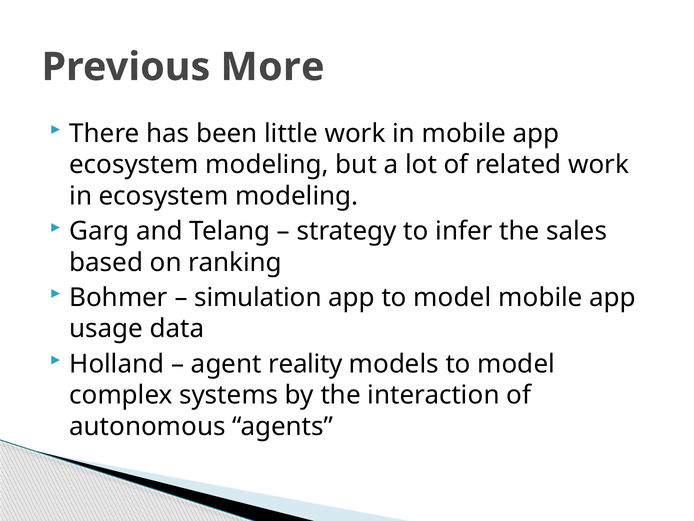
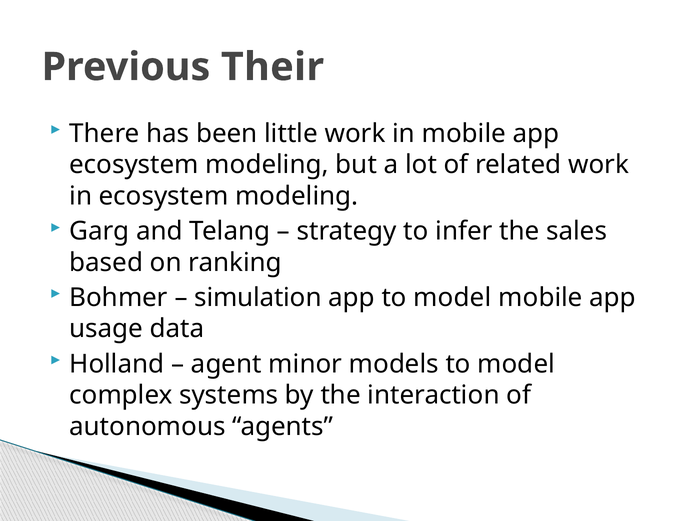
More: More -> Their (272, 67)
reality: reality -> minor (305, 364)
